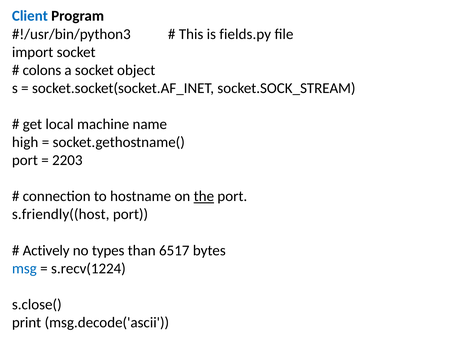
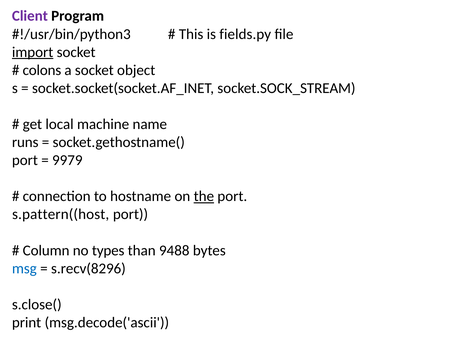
Client colour: blue -> purple (30, 16)
import underline: none -> present (33, 52)
high: high -> runs (25, 142)
2203: 2203 -> 9979 (67, 160)
s.friendly((host: s.friendly((host -> s.pattern((host (61, 214)
Actively: Actively -> Column (46, 250)
6517: 6517 -> 9488 (174, 250)
s.recv(1224: s.recv(1224 -> s.recv(8296 (88, 268)
